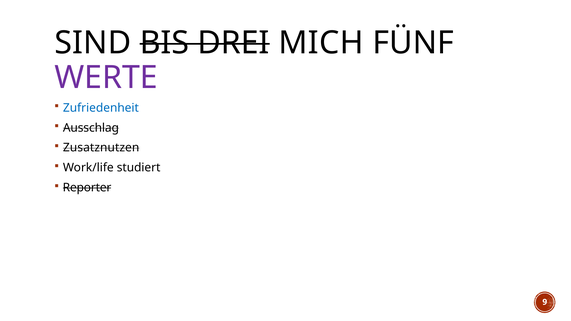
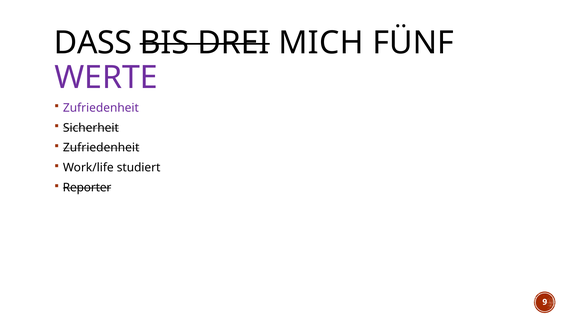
SIND: SIND -> DASS (93, 43)
Zufriedenheit colour: blue -> purple (101, 108)
Ausschlag: Ausschlag -> Sicherheit (91, 128)
Zusatznutzen: Zusatznutzen -> Zufriedenheit (101, 148)
